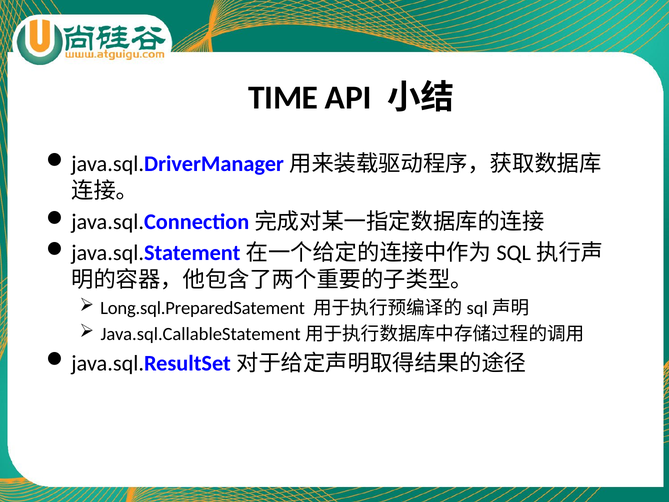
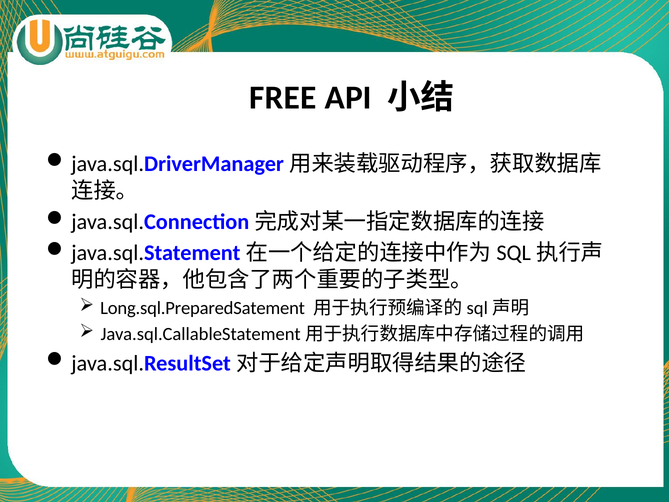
TIME: TIME -> FREE (283, 98)
